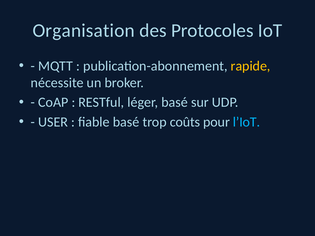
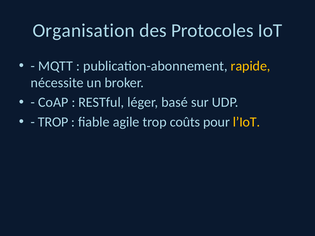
USER: USER -> TROP (53, 122)
fiable basé: basé -> agile (126, 122)
l’IoT colour: light blue -> yellow (247, 122)
